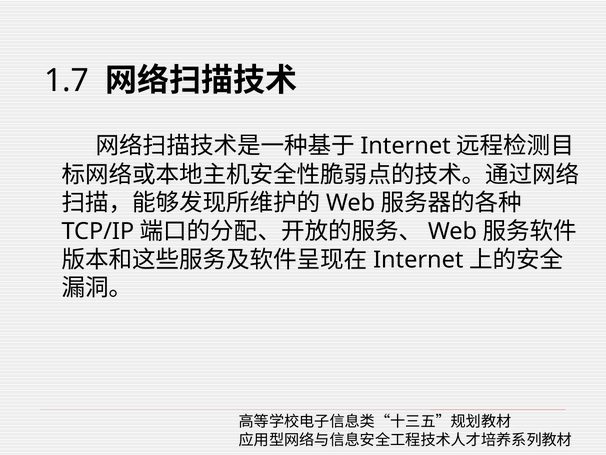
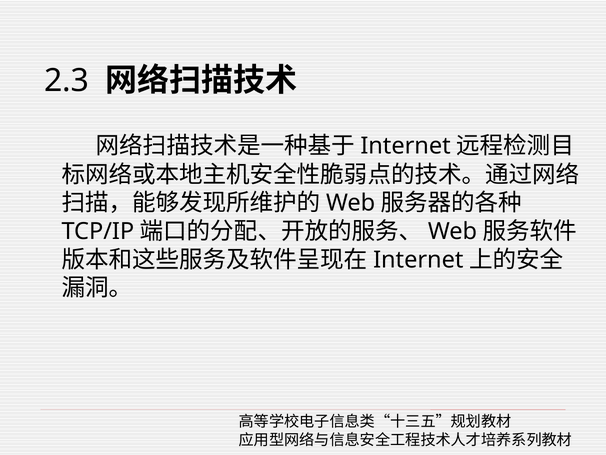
1.7: 1.7 -> 2.3 (67, 81)
